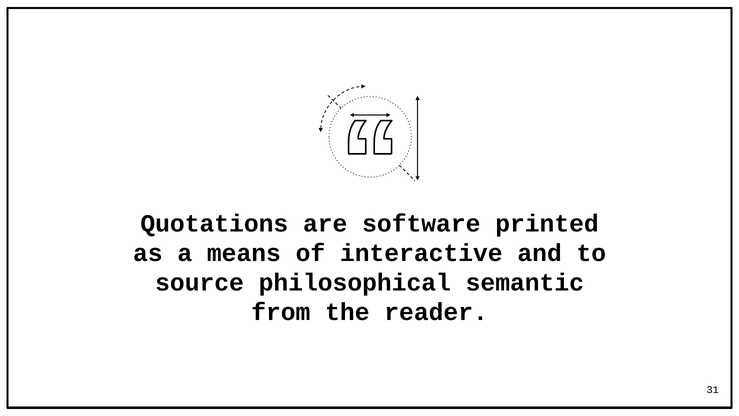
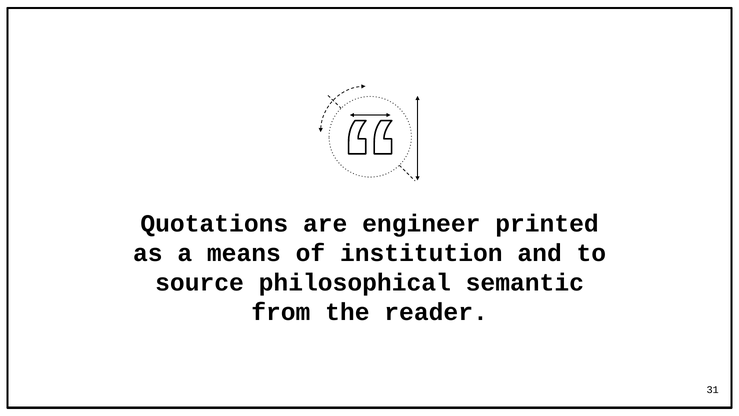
software: software -> engineer (421, 223)
interactive: interactive -> institution (421, 253)
